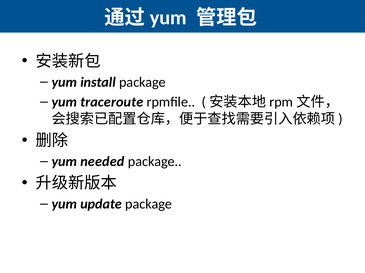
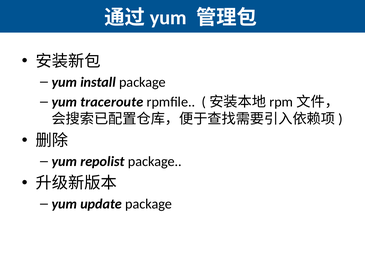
needed: needed -> repolist (102, 162)
